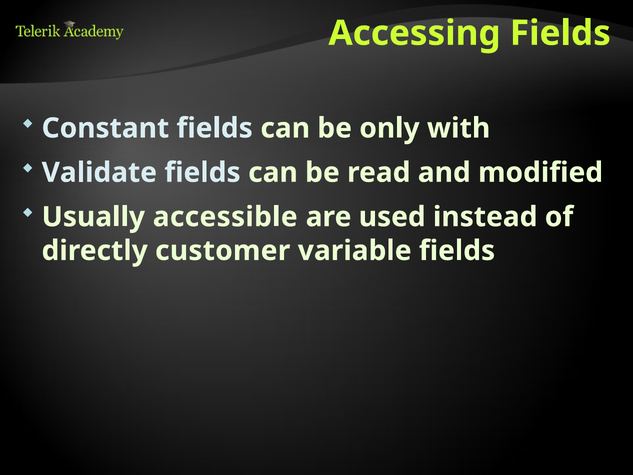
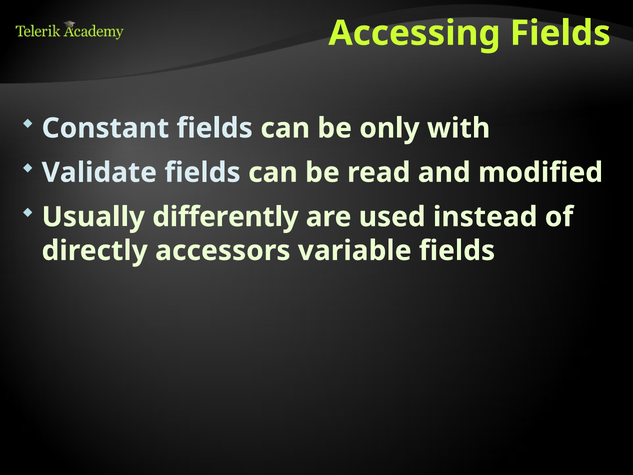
accessible: accessible -> differently (225, 217)
customer: customer -> accessors (223, 251)
